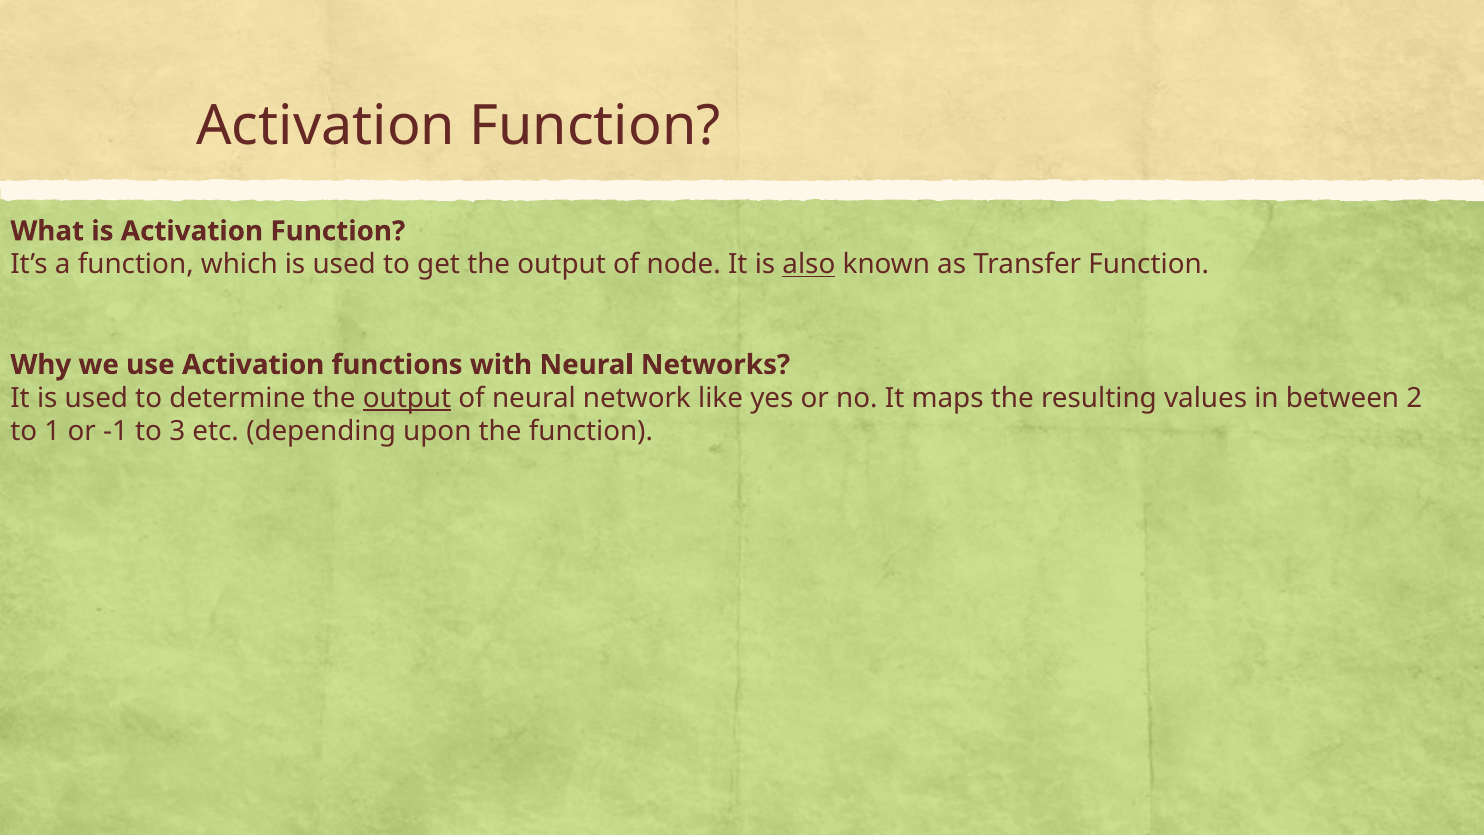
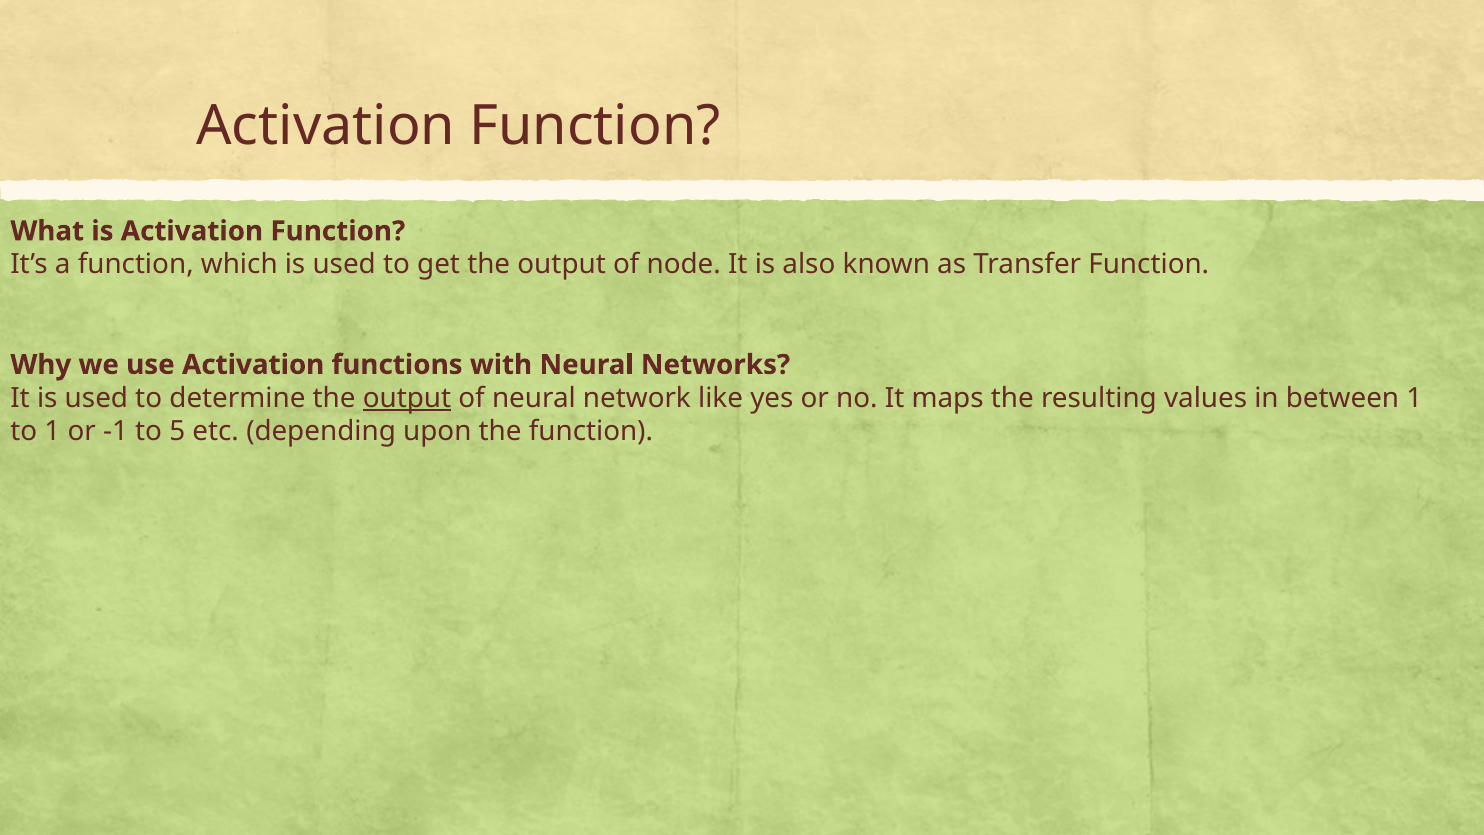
also underline: present -> none (809, 265)
between 2: 2 -> 1 (1414, 398)
3: 3 -> 5 (177, 432)
